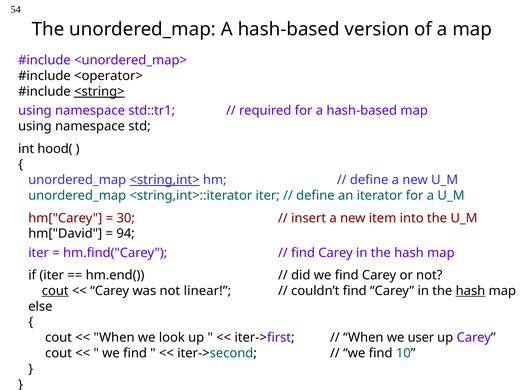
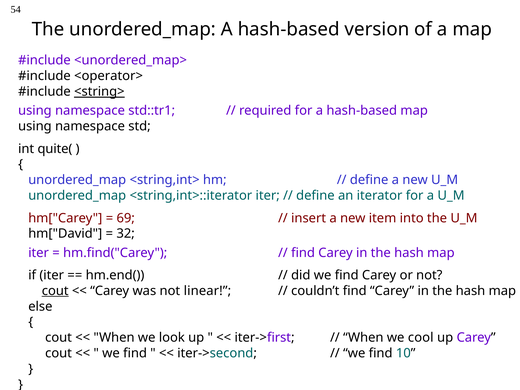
hood(: hood( -> quite( (55, 149)
<string,int> underline: present -> none (165, 180)
30: 30 -> 69 (126, 218)
94: 94 -> 32 (126, 234)
hash underline: present -> none (470, 291)
user: user -> cool (421, 338)
